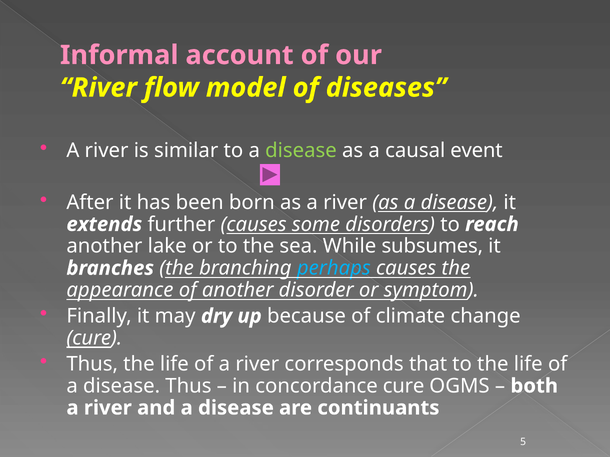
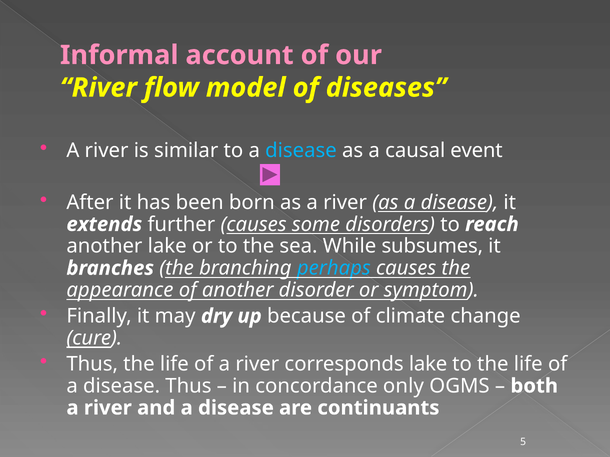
disease colour: light green -> light blue (301, 151)
corresponds that: that -> lake (428, 364)
concordance cure: cure -> only (403, 386)
